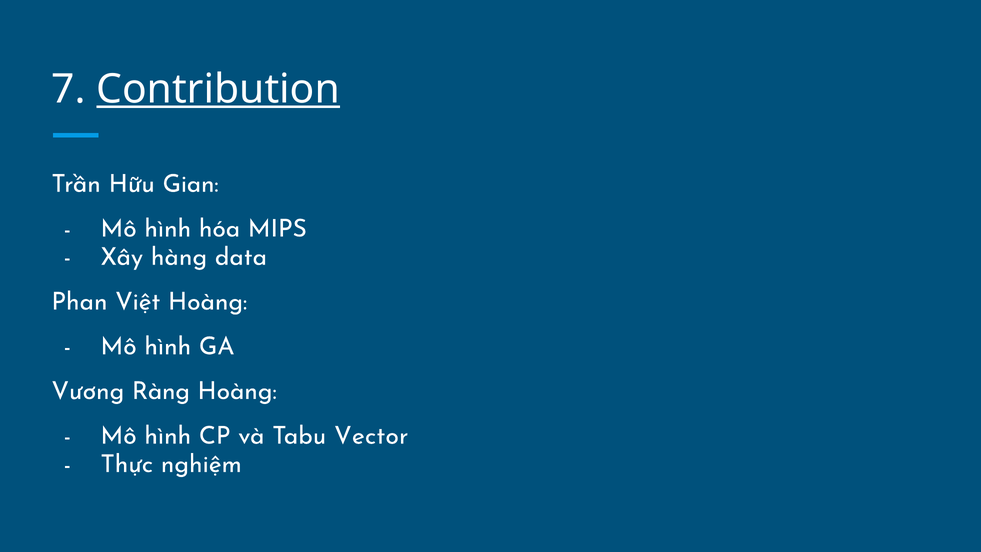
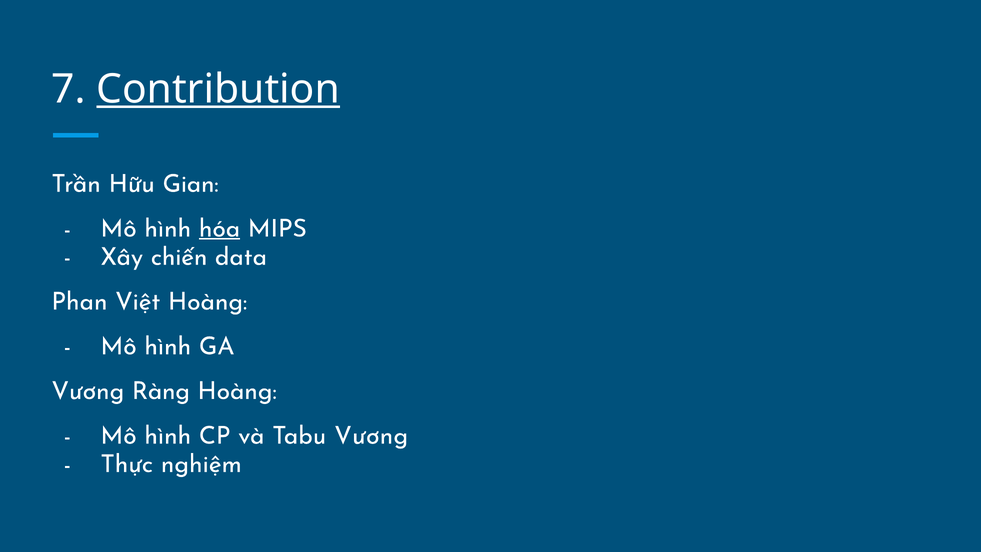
hóa underline: none -> present (220, 228)
hàng: hàng -> chiến (179, 257)
Tabu Vector: Vector -> Vương (371, 435)
